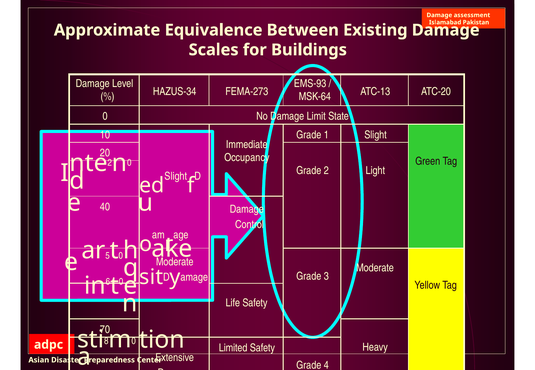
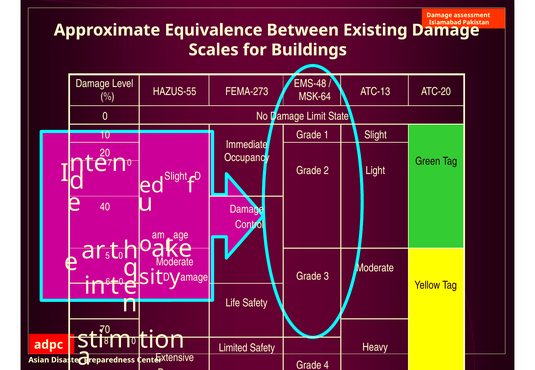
EMS-93: EMS-93 -> EMS-48 (310, 84)
HAZUS-34: HAZUS-34 -> HAZUS-55 (175, 92)
2: 2 -> 7 (110, 163)
